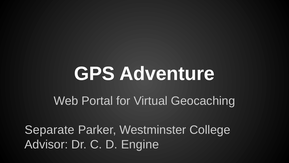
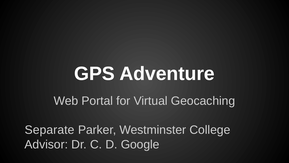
Engine: Engine -> Google (140, 144)
